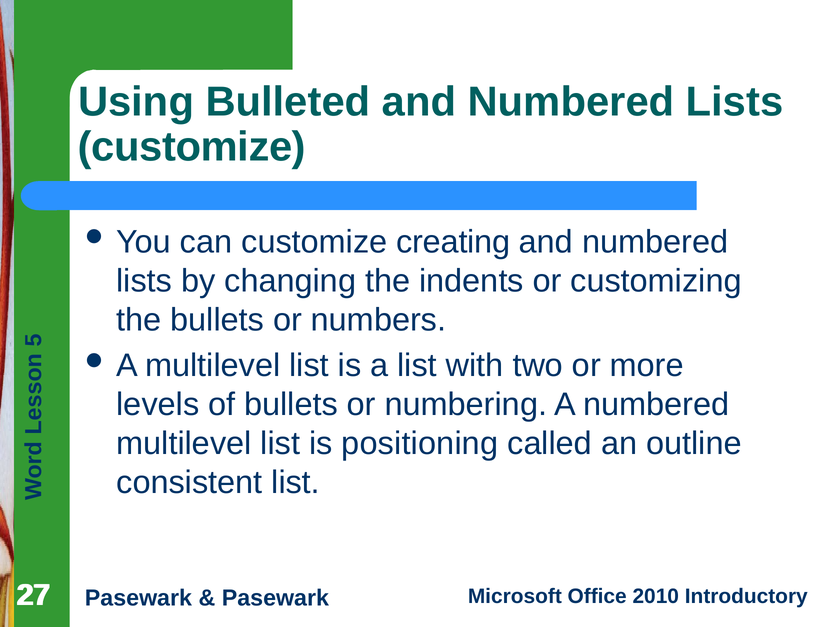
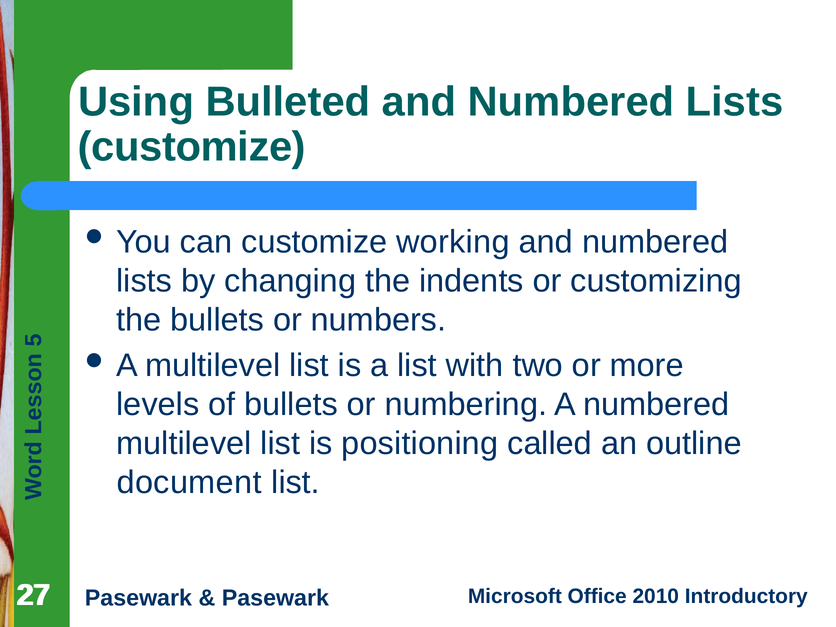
creating: creating -> working (453, 242)
consistent: consistent -> document (189, 483)
